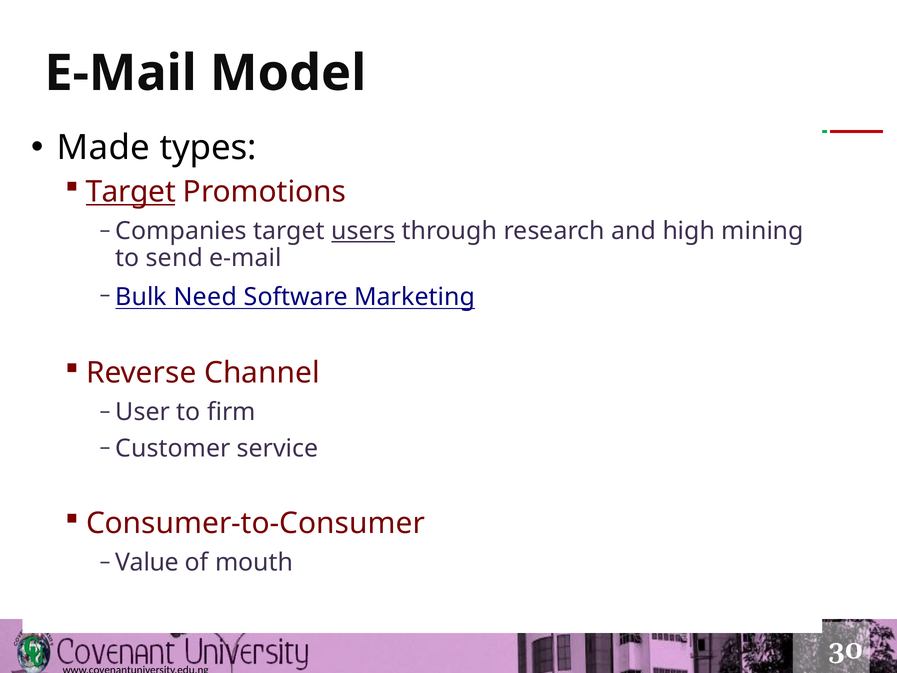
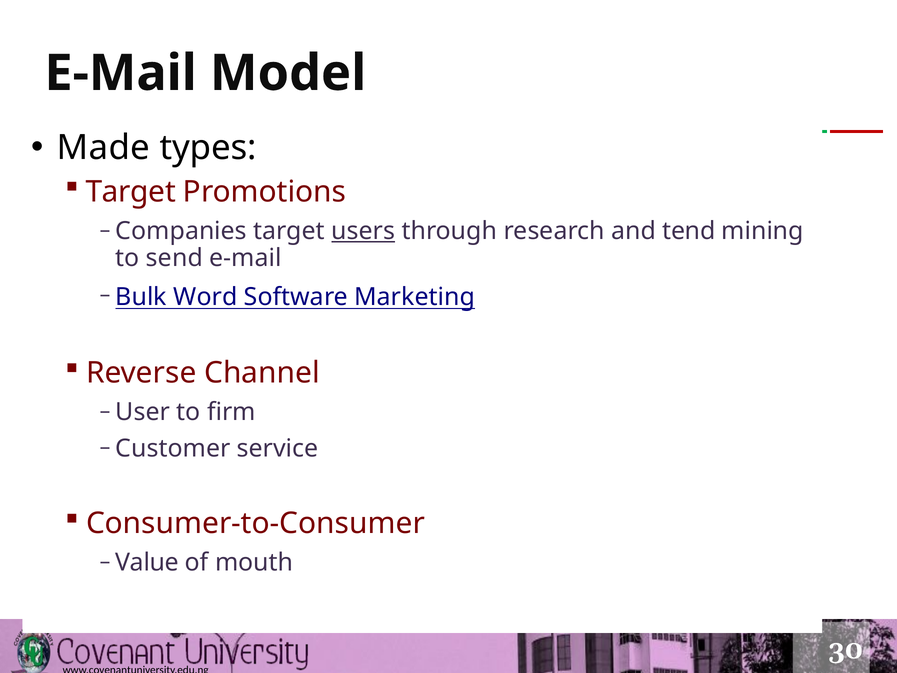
Target underline: present -> none (131, 192)
high: high -> tend (689, 231)
Need: Need -> Word (205, 297)
